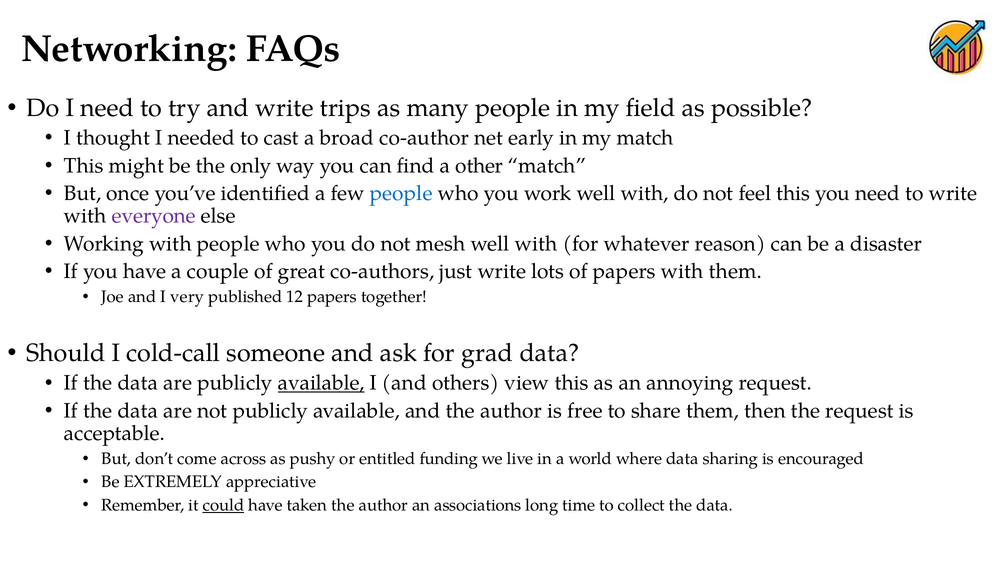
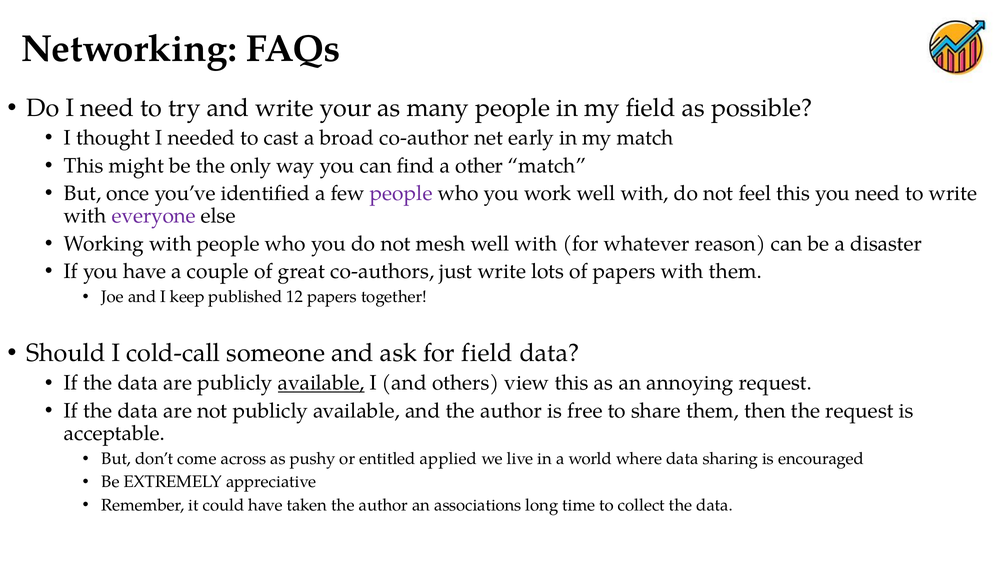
trips: trips -> your (346, 108)
people colour: blue -> purple (401, 194)
very: very -> keep (187, 297)
for grad: grad -> field (487, 353)
funding: funding -> applied (449, 459)
could underline: present -> none (223, 506)
